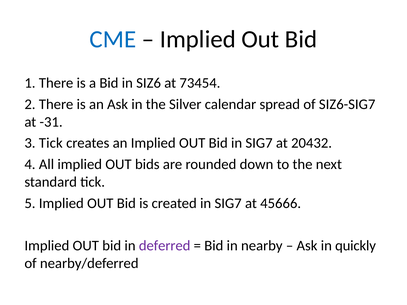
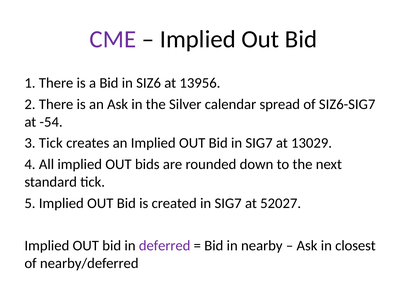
CME colour: blue -> purple (113, 39)
73454: 73454 -> 13956 (200, 83)
-31: -31 -> -54 (51, 122)
20432: 20432 -> 13029 (312, 143)
45666: 45666 -> 52027 (281, 203)
quickly: quickly -> closest (355, 246)
